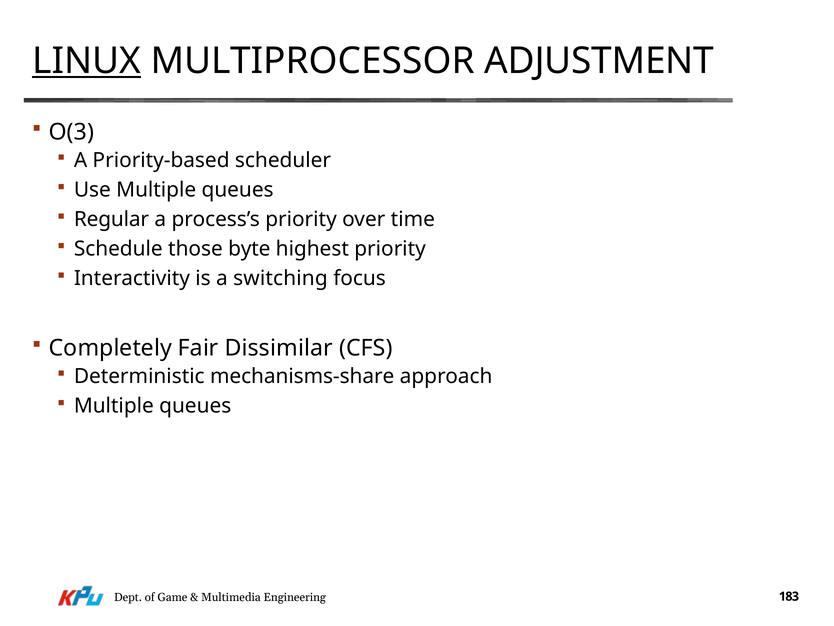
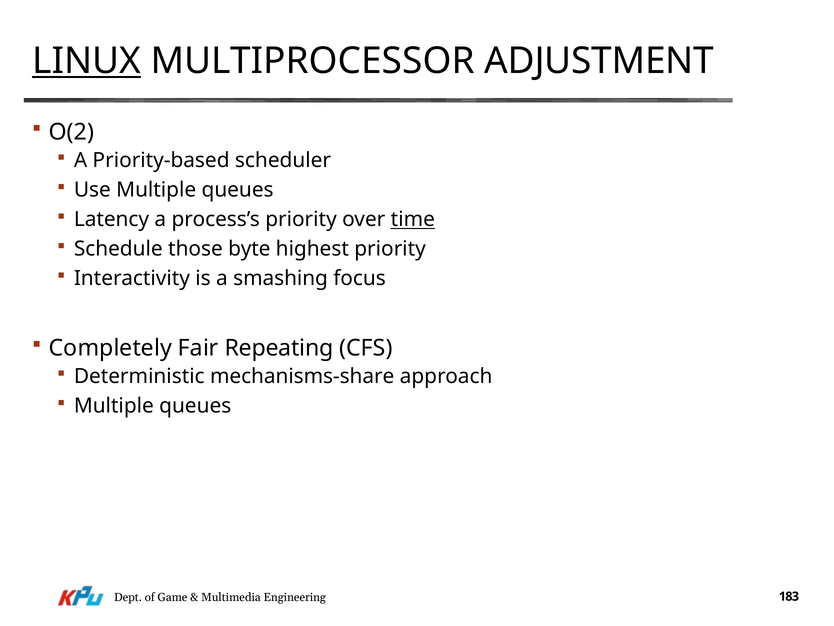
O(3: O(3 -> O(2 (72, 132)
Regular: Regular -> Latency (111, 219)
time underline: none -> present (413, 219)
switching: switching -> smashing (281, 278)
Dissimilar: Dissimilar -> Repeating (279, 348)
